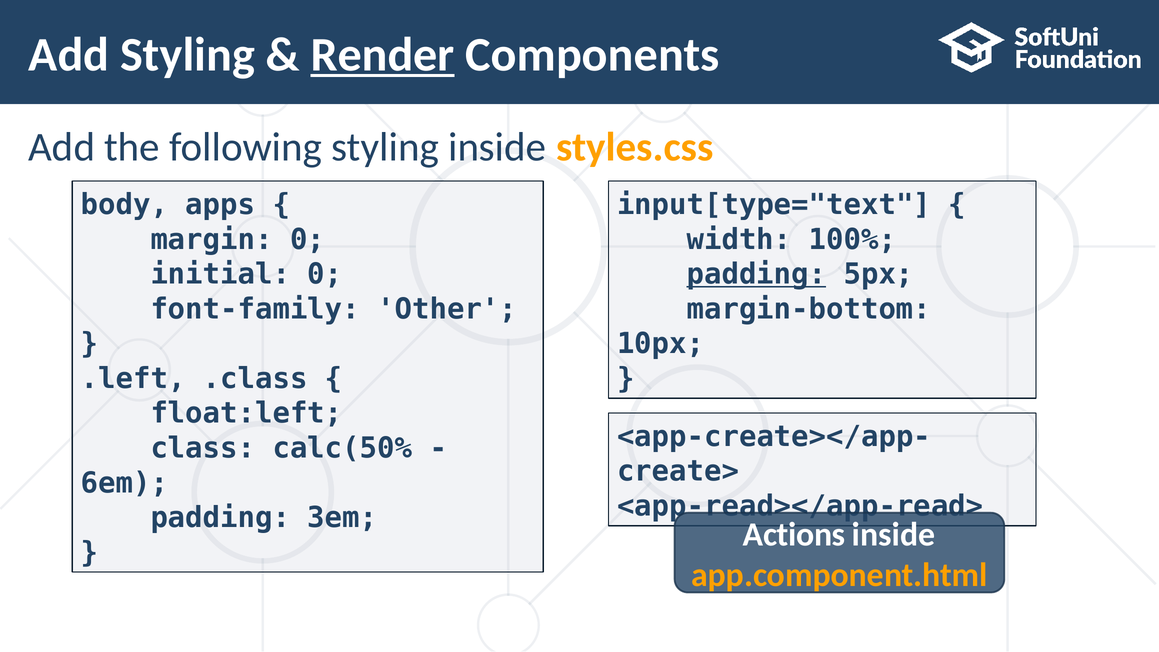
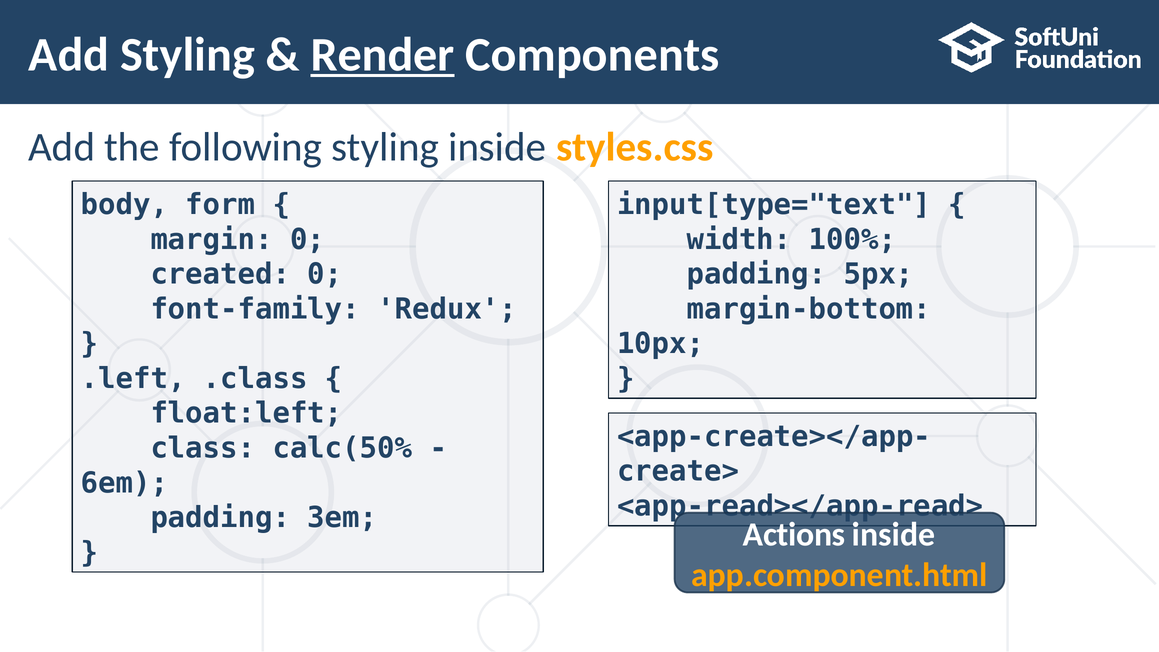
apps: apps -> form (220, 205)
initial: initial -> created (220, 274)
padding underline: present -> none (756, 274)
Other: Other -> Redux (447, 309)
